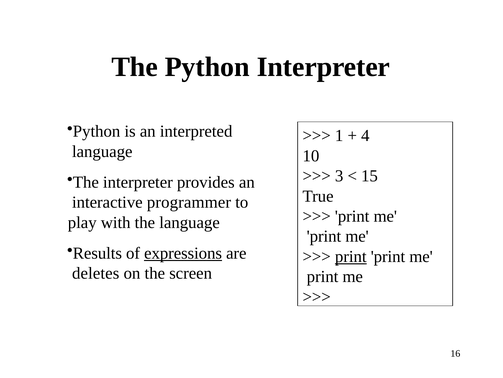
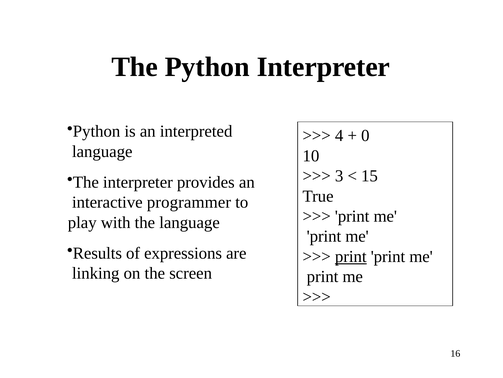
1: 1 -> 4 (339, 135)
4: 4 -> 0 (365, 135)
expressions underline: present -> none (183, 253)
deletes: deletes -> linking (96, 273)
